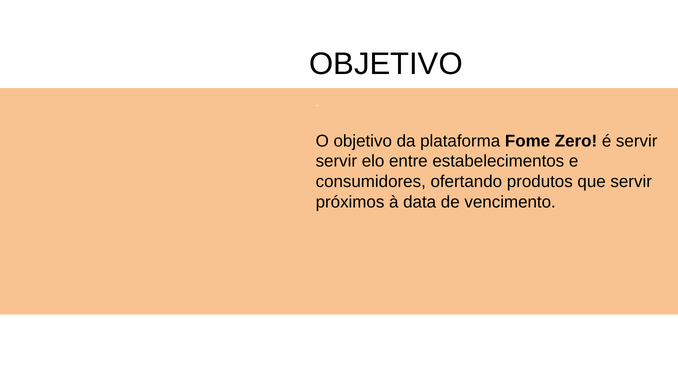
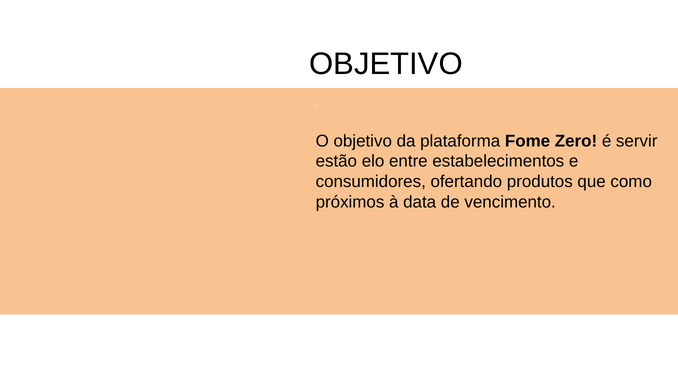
servir: servir -> estão (336, 161)
que servir: servir -> como (631, 181)
